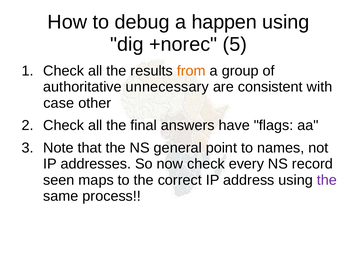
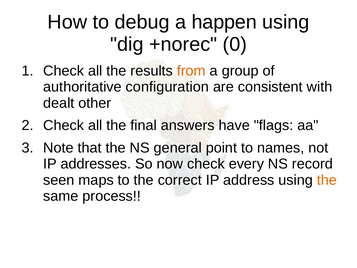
5: 5 -> 0 (235, 44)
unnecessary: unnecessary -> configuration (167, 87)
case: case -> dealt (59, 103)
the colour: purple -> orange (327, 180)
